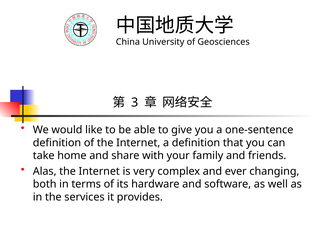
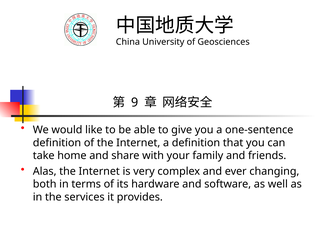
3: 3 -> 9 (135, 102)
